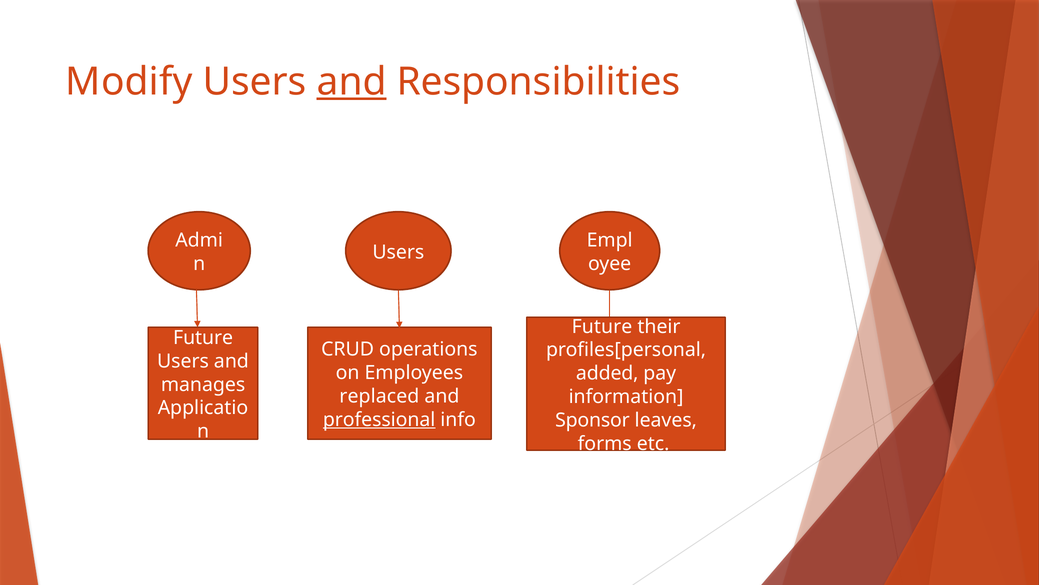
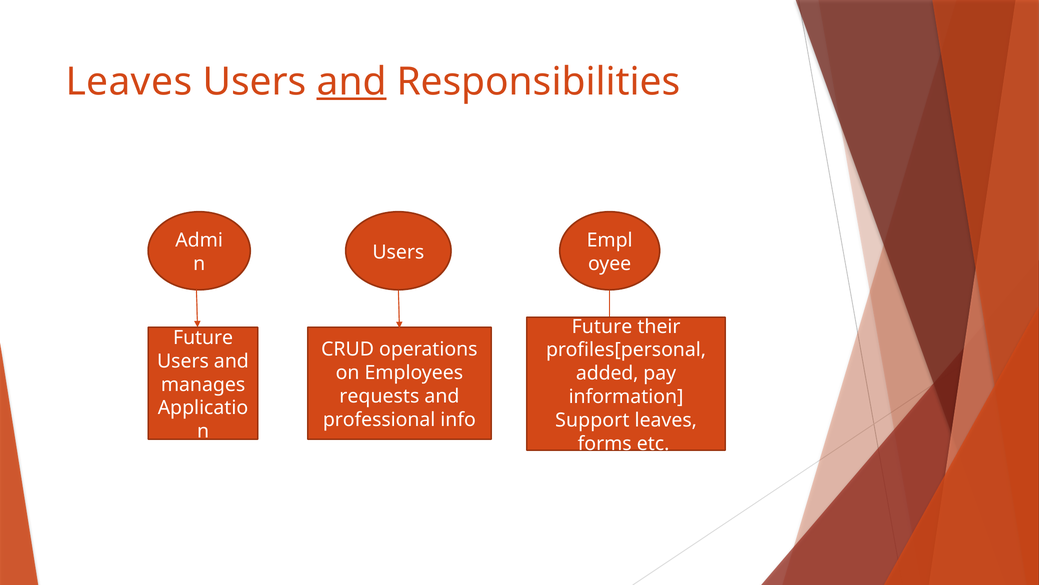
Modify: Modify -> Leaves (129, 82)
replaced: replaced -> requests (379, 396)
professional underline: present -> none (379, 419)
Sponsor: Sponsor -> Support (592, 420)
